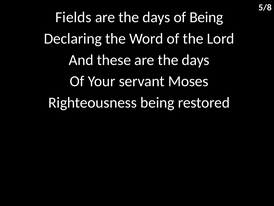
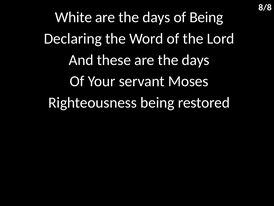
5/8: 5/8 -> 8/8 (265, 7)
Fields: Fields -> White (74, 17)
